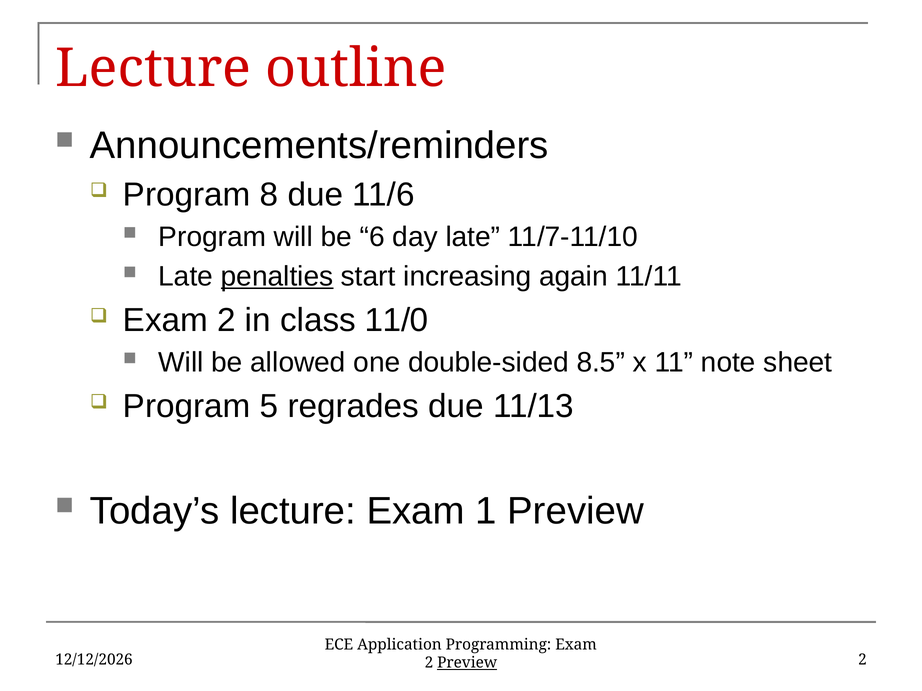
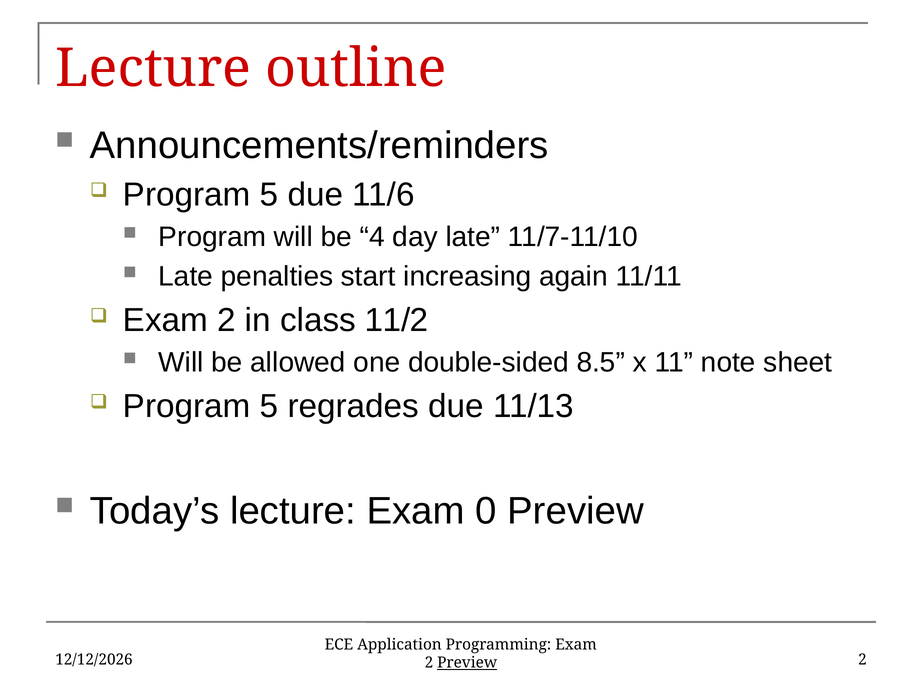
8: 8 -> 5 (269, 195)
6: 6 -> 4 (372, 237)
penalties underline: present -> none (277, 276)
11/0: 11/0 -> 11/2 (397, 320)
1: 1 -> 0 (486, 511)
